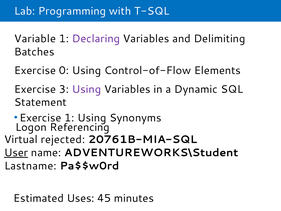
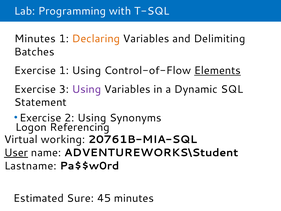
Variable: Variable -> Minutes (35, 39)
Declaring colour: purple -> orange (96, 39)
Exercise 0: 0 -> 1 (64, 70)
Elements underline: none -> present (217, 70)
Exercise 1: 1 -> 2 (69, 118)
rejected: rejected -> working (63, 139)
Uses: Uses -> Sure (80, 198)
